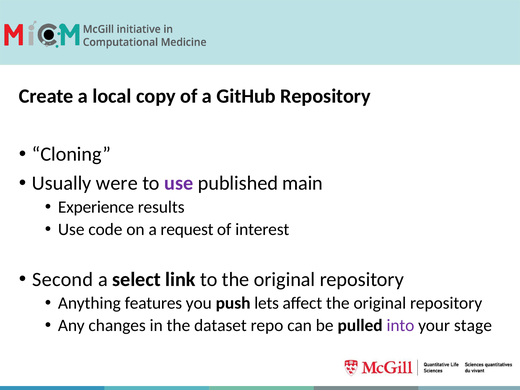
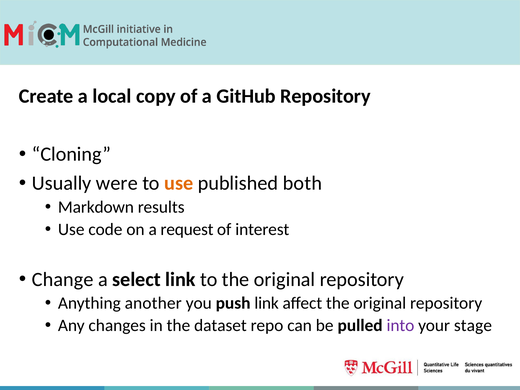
use colour: purple -> orange (179, 183)
main: main -> both (302, 183)
Experience: Experience -> Markdown (96, 207)
Second: Second -> Change (63, 279)
features: features -> another (153, 303)
push lets: lets -> link (267, 303)
